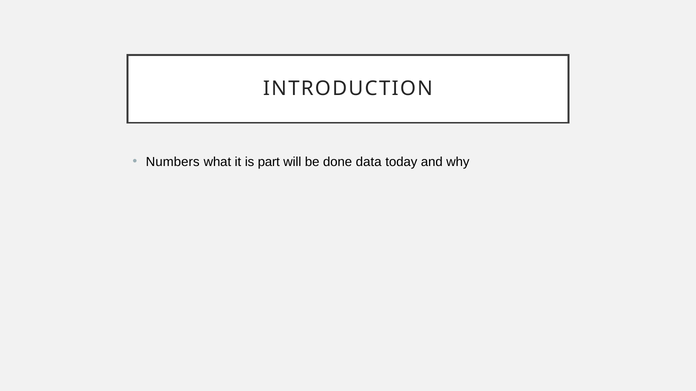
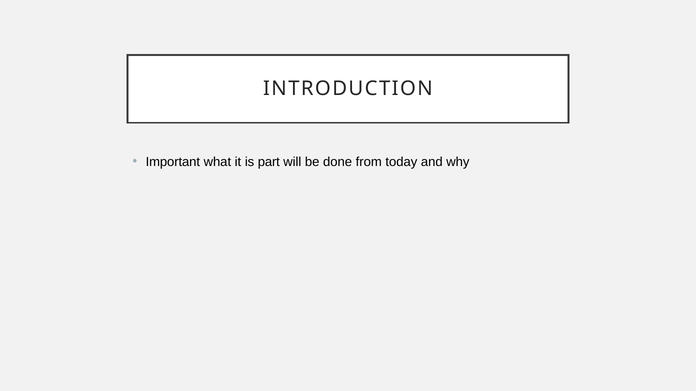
Numbers: Numbers -> Important (173, 162)
data: data -> from (369, 162)
